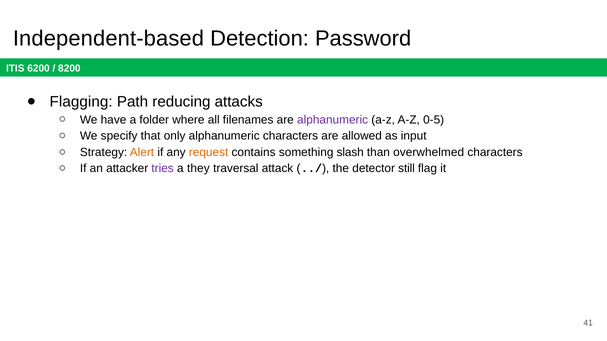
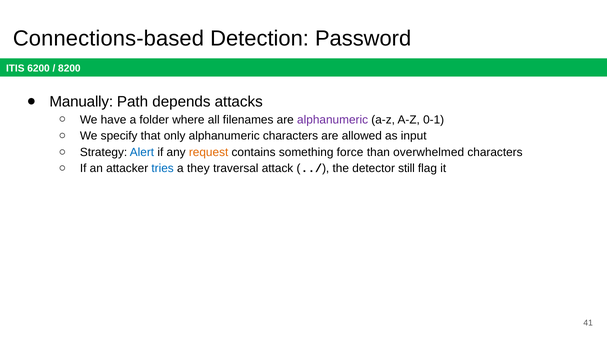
Independent-based: Independent-based -> Connections-based (108, 39)
Flagging: Flagging -> Manually (81, 102)
reducing: reducing -> depends (181, 102)
0-5: 0-5 -> 0-1 (434, 120)
Alert colour: orange -> blue (142, 152)
slash: slash -> force (350, 152)
tries colour: purple -> blue (163, 169)
